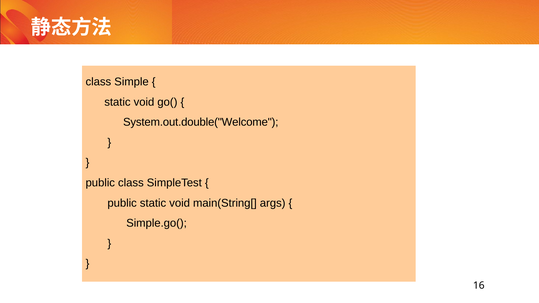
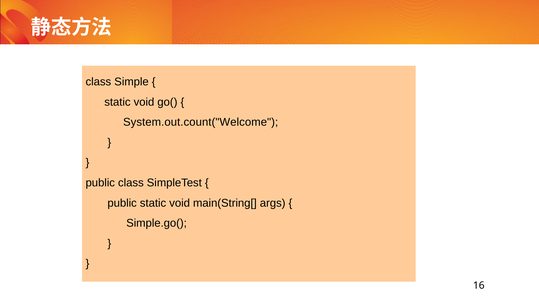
System.out.double("Welcome: System.out.double("Welcome -> System.out.count("Welcome (201, 122)
